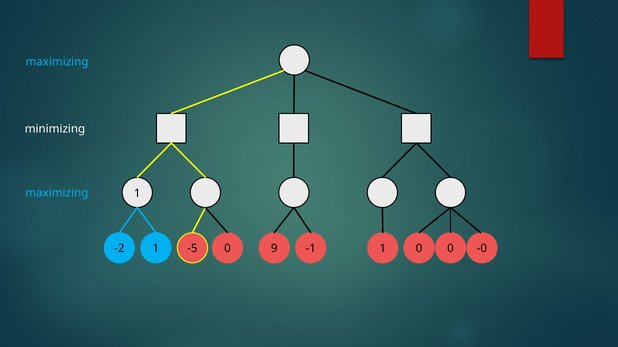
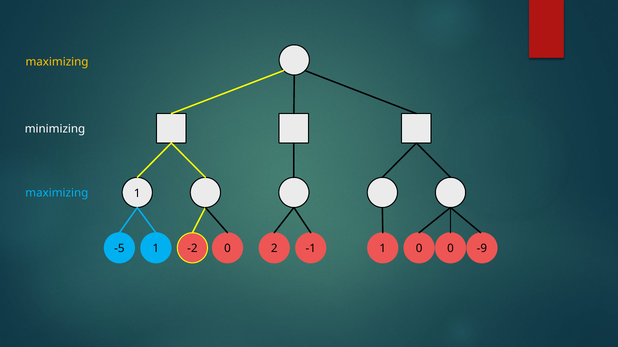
maximizing colour: light blue -> yellow (57, 62)
-2: -2 -> -5 (119, 249)
-5: -5 -> -2 (192, 249)
9: 9 -> 2 (274, 249)
-0: -0 -> -9 (482, 249)
